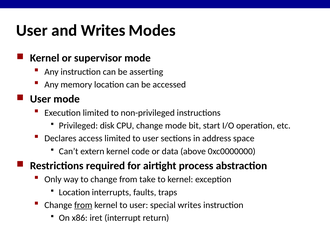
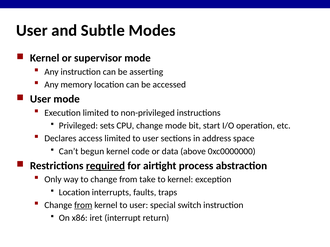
and Writes: Writes -> Subtle (103, 31)
disk: disk -> sets (107, 126)
extern: extern -> begun (92, 152)
required underline: none -> present (105, 166)
special writes: writes -> switch (189, 205)
